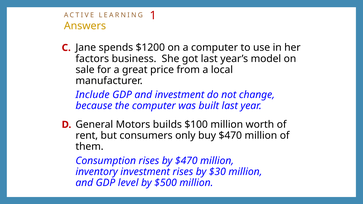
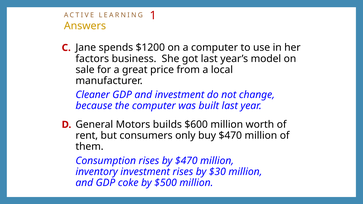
Include: Include -> Cleaner (93, 95)
$100: $100 -> $600 (196, 125)
level: level -> coke (128, 183)
